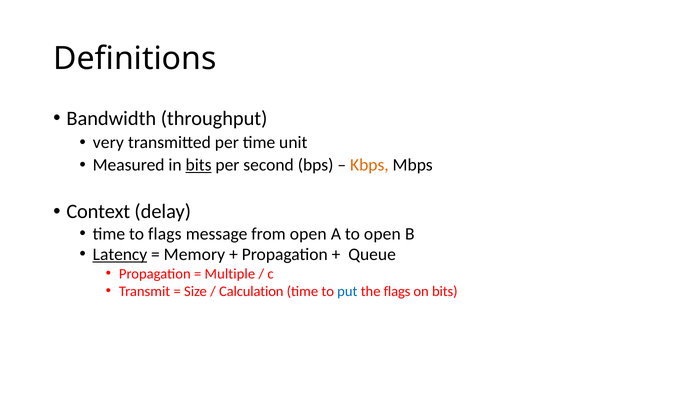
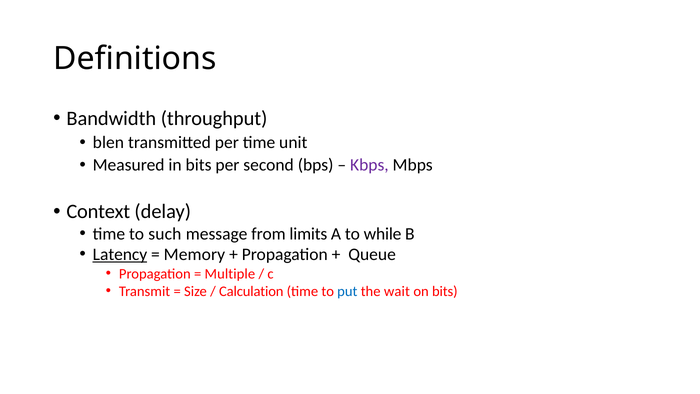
very: very -> blen (108, 142)
bits underline: present -> none (199, 165)
Kbps colour: orange -> purple (369, 165)
to flags: flags -> such (165, 234)
from open: open -> limits (308, 234)
to open: open -> while (383, 234)
the flags: flags -> wait (397, 291)
